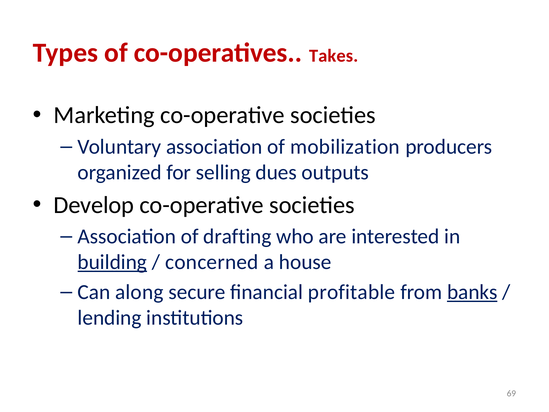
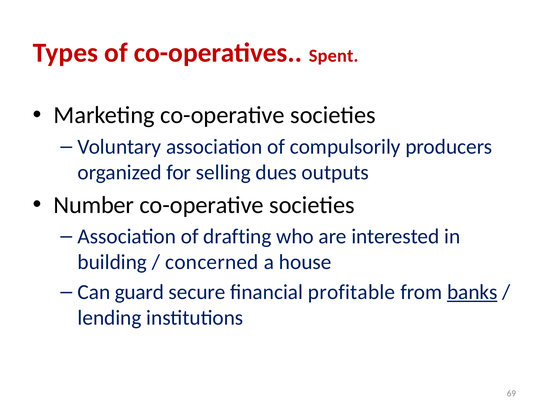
Takes: Takes -> Spent (334, 56)
mobilization: mobilization -> compulsorily (345, 147)
Develop: Develop -> Number (94, 205)
building underline: present -> none (112, 262)
along: along -> guard (139, 292)
